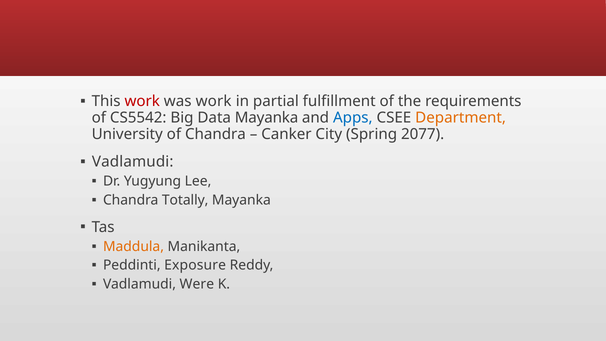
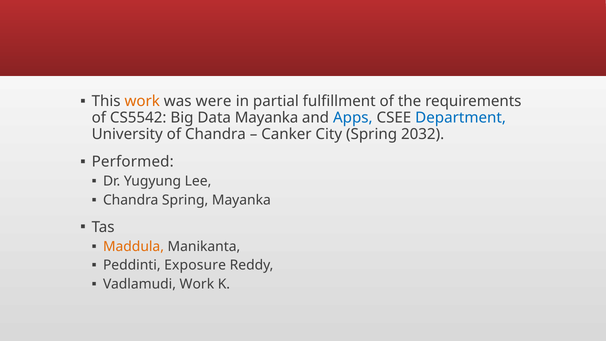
work colour: red -> orange (142, 101)
was work: work -> were (214, 101)
Department colour: orange -> blue (461, 118)
2077: 2077 -> 2032 (423, 134)
Vadlamudi: Vadlamudi -> Performed (133, 162)
Chandra Totally: Totally -> Spring (185, 200)
Vadlamudi Were: Were -> Work (197, 284)
